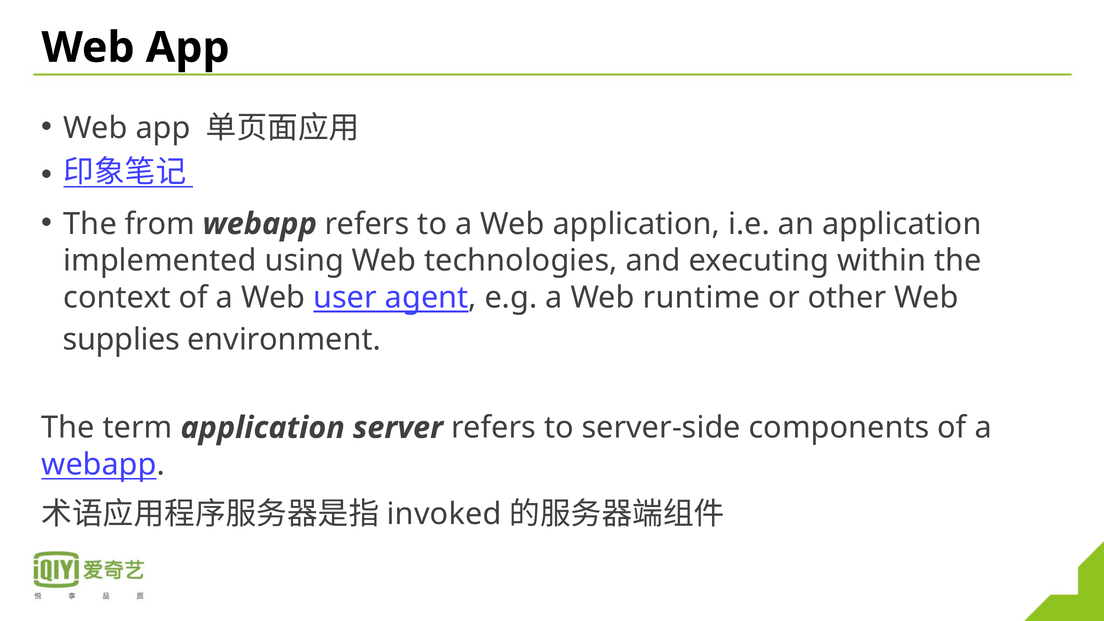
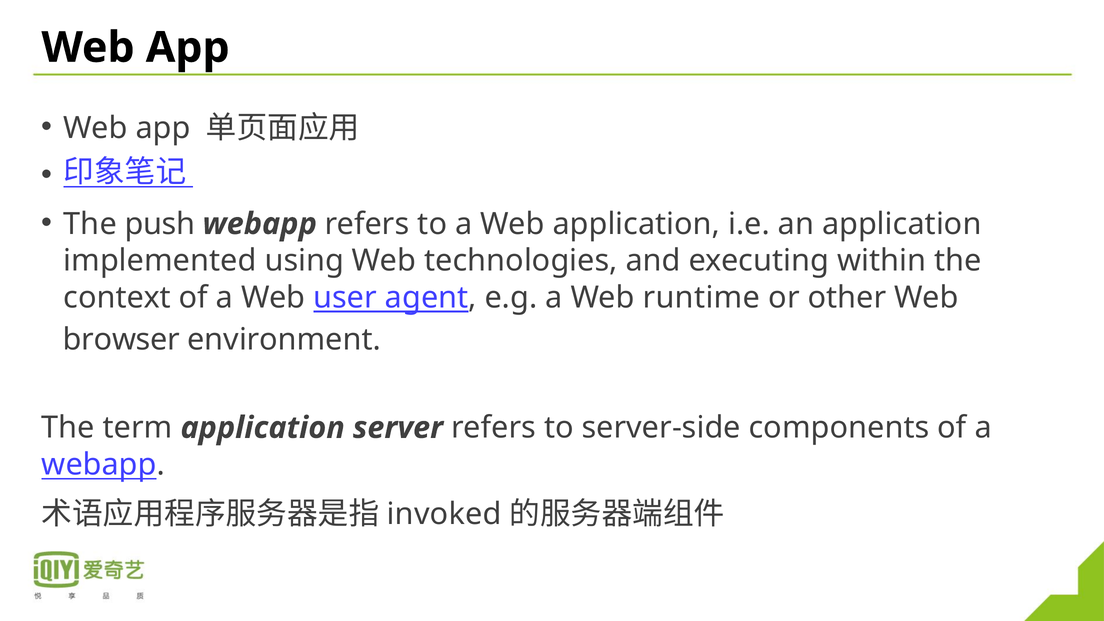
from: from -> push (160, 224)
supplies: supplies -> browser (121, 340)
